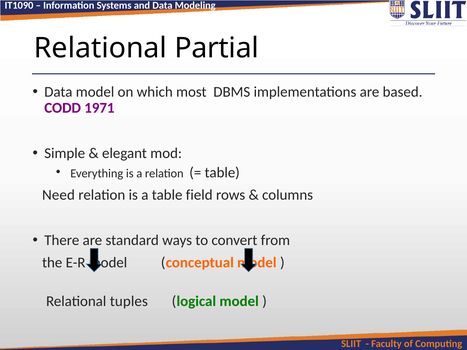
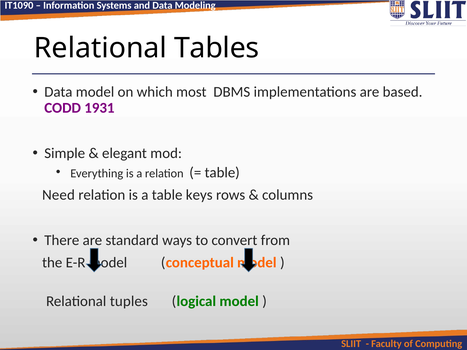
Partial: Partial -> Tables (217, 48)
1971: 1971 -> 1931 (99, 108)
field: field -> keys (199, 195)
